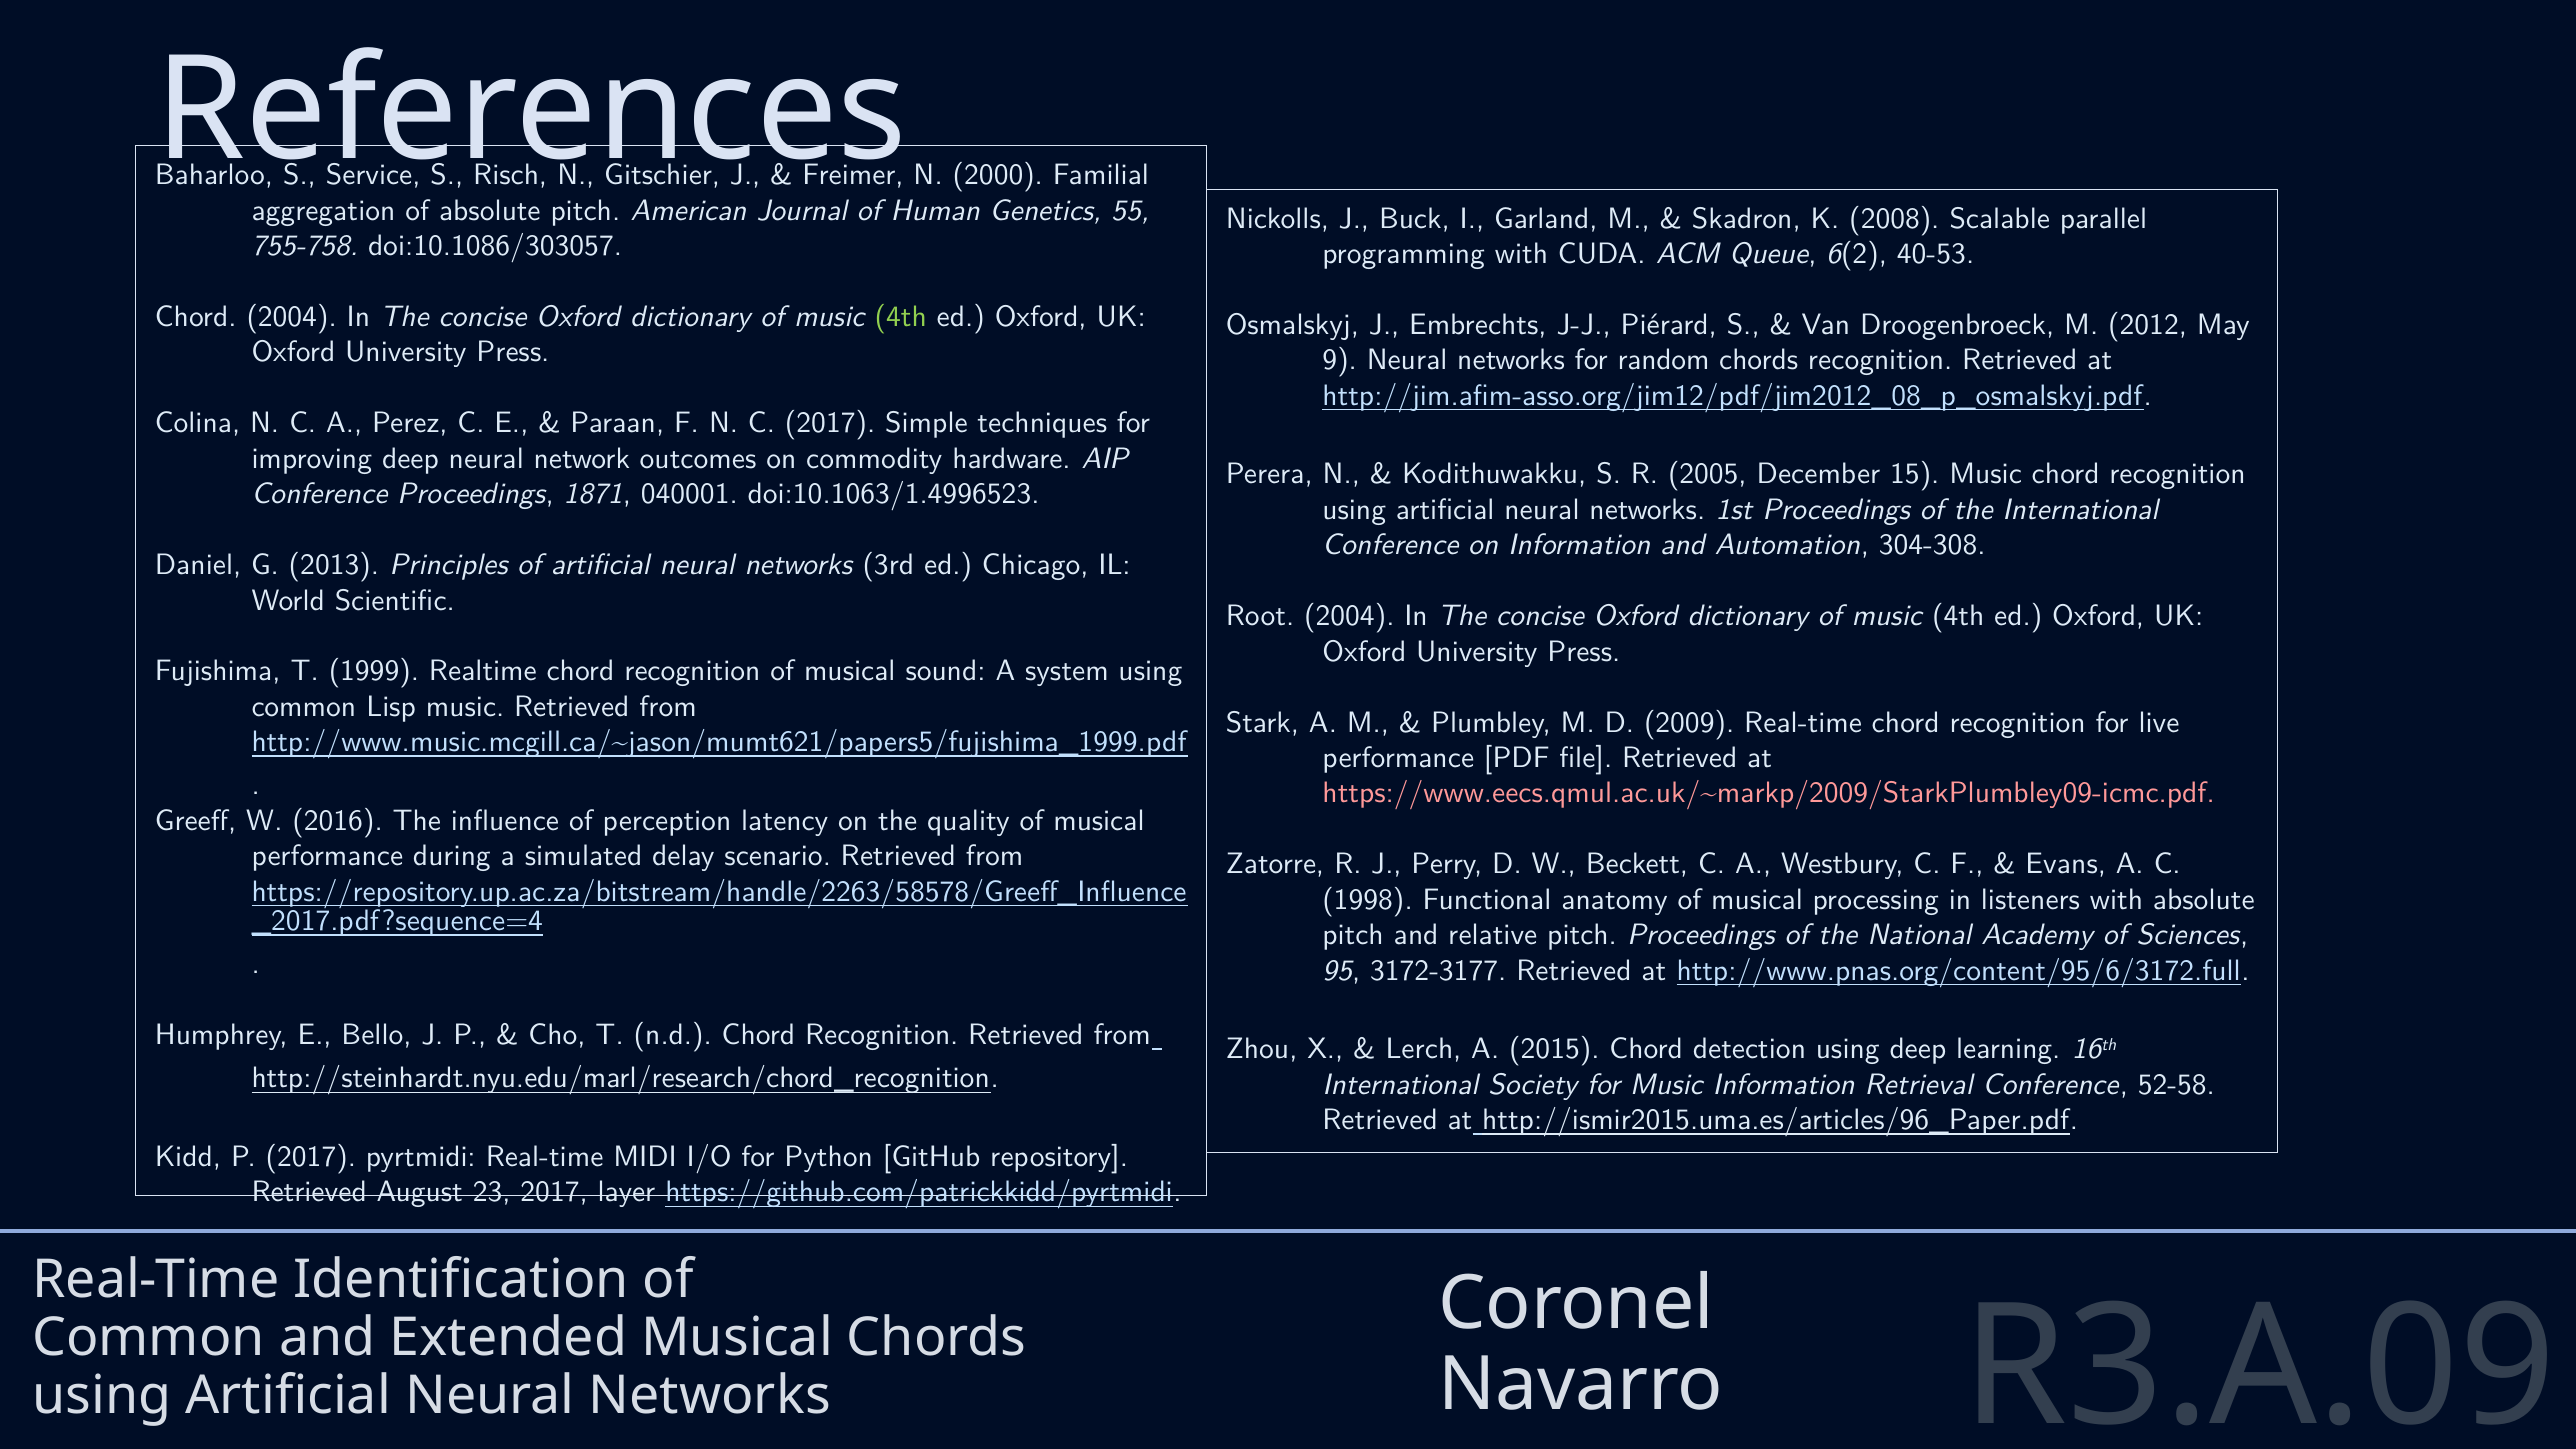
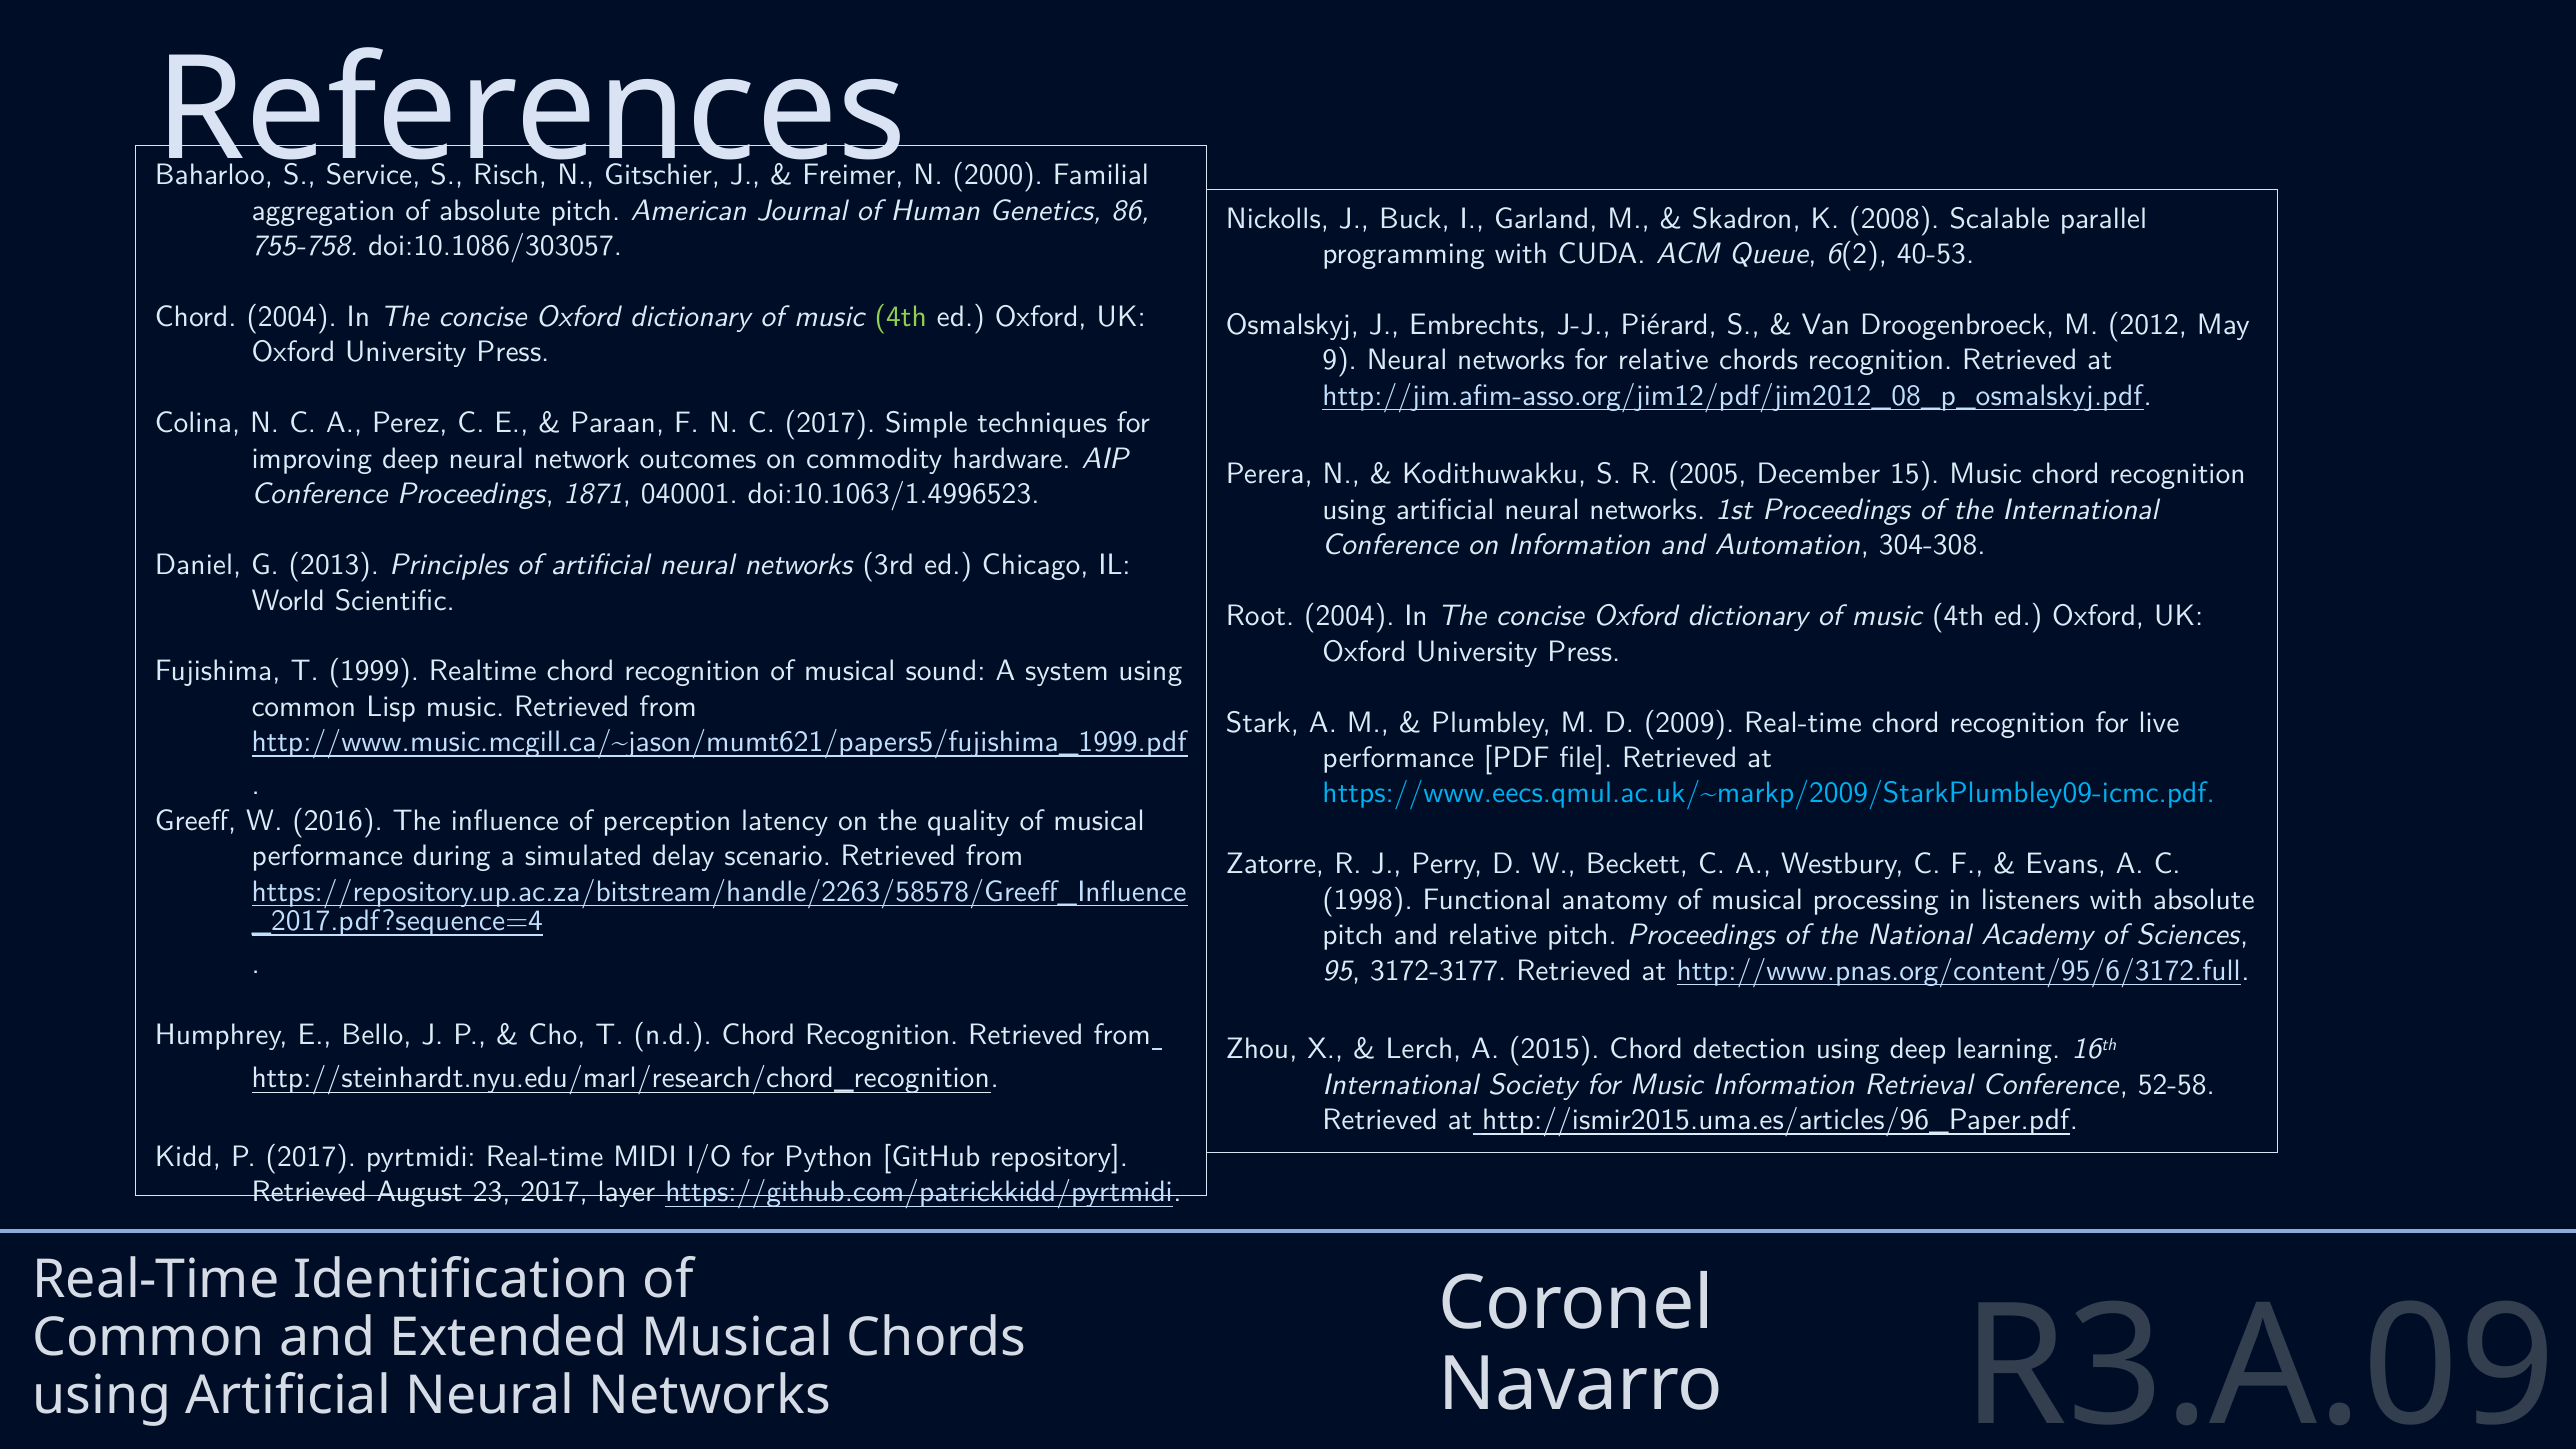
55: 55 -> 86 (1130, 210)
for random: random -> relative (1663, 360)
https://www.eecs.qmul.ac.uk/~markp/2009/StarkPlumbley09-icmc.pdf colour: pink -> light blue (1769, 793)
